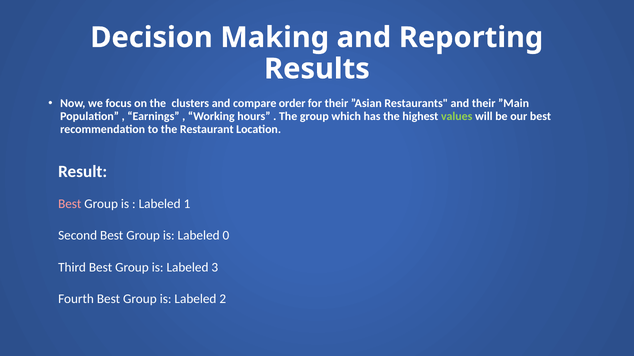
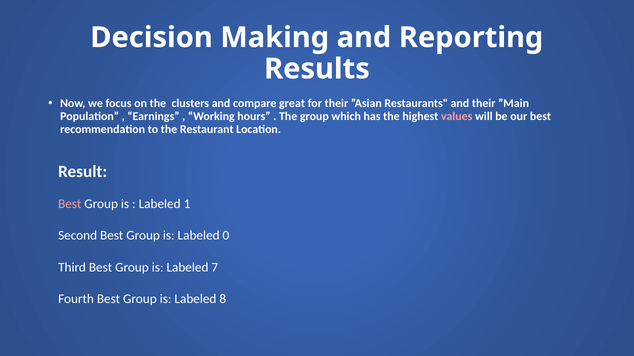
order: order -> great (292, 104)
values colour: light green -> pink (457, 117)
3: 3 -> 7 (215, 268)
2: 2 -> 8 (223, 299)
